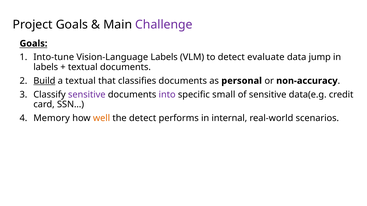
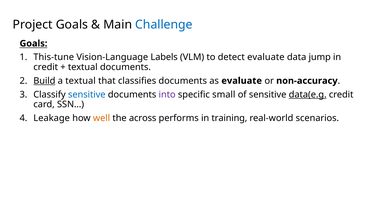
Challenge colour: purple -> blue (164, 25)
Into-tune: Into-tune -> This-tune (54, 57)
labels: labels -> credit (46, 67)
as personal: personal -> evaluate (242, 81)
sensitive colour: purple -> blue (87, 95)
data(e.g underline: none -> present (308, 95)
Memory: Memory -> Leakage (52, 118)
the detect: detect -> across (143, 118)
internal: internal -> training (229, 118)
